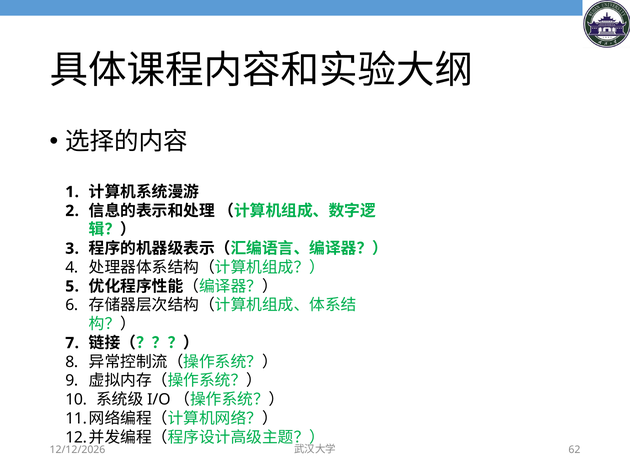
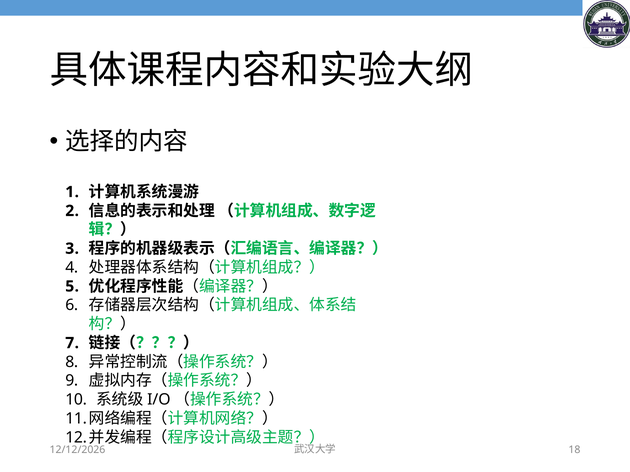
62: 62 -> 18 (574, 450)
